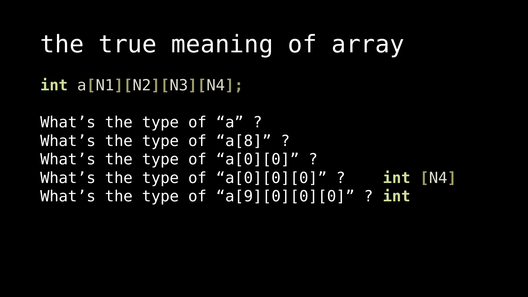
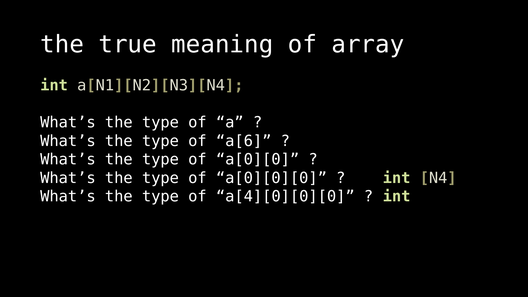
a[8: a[8 -> a[6 (244, 141)
a[9][0][0][0: a[9][0][0][0 -> a[4][0][0][0 (285, 196)
